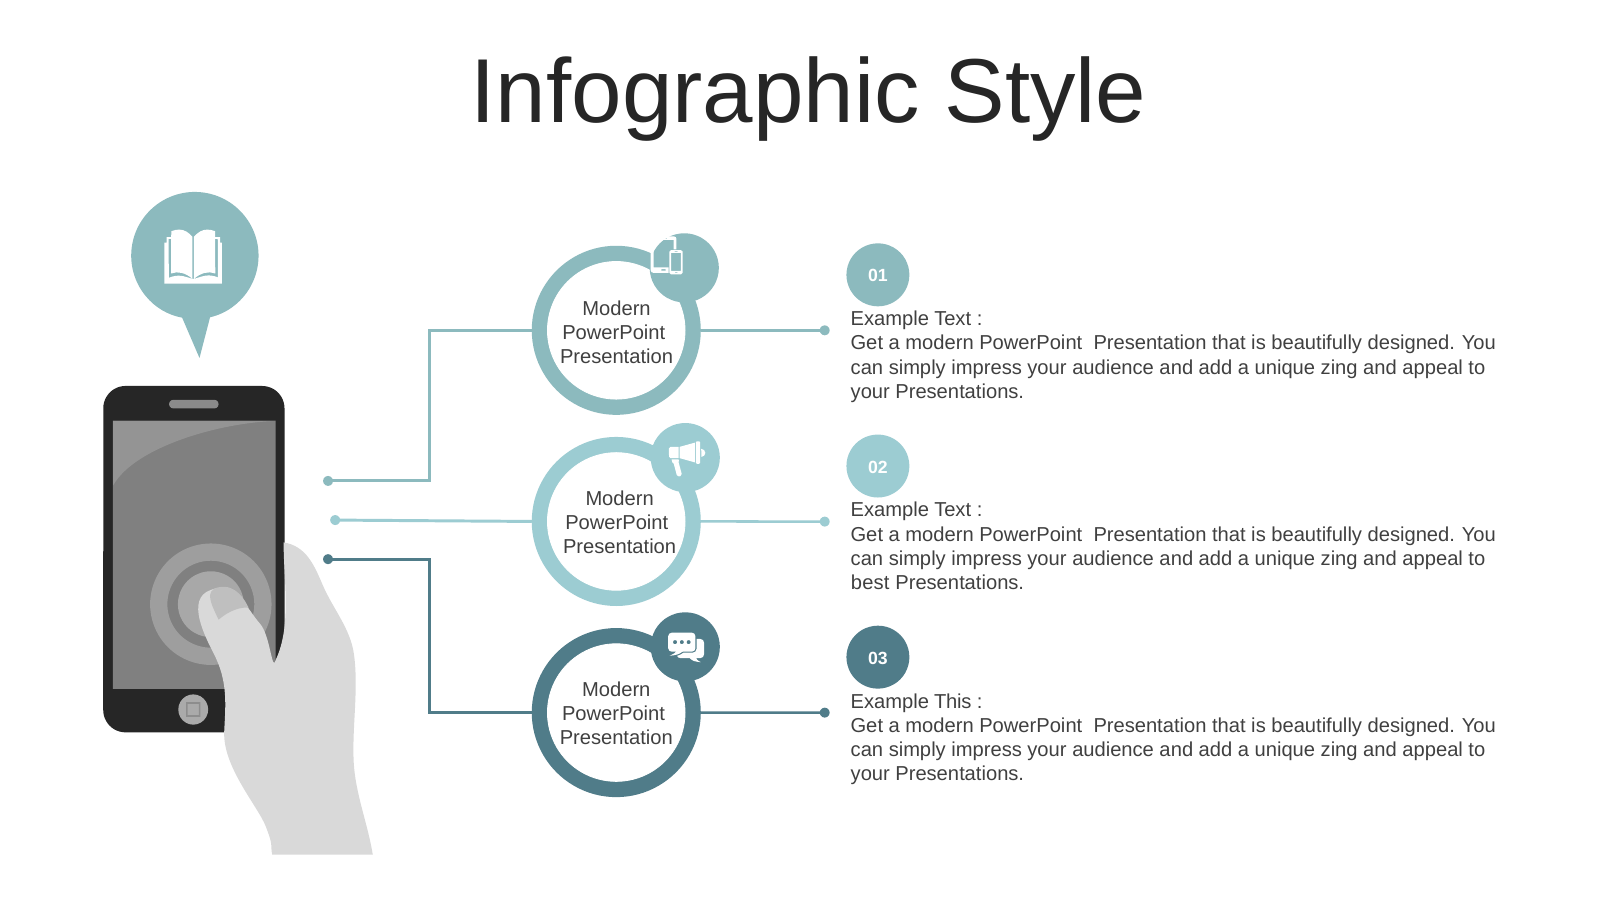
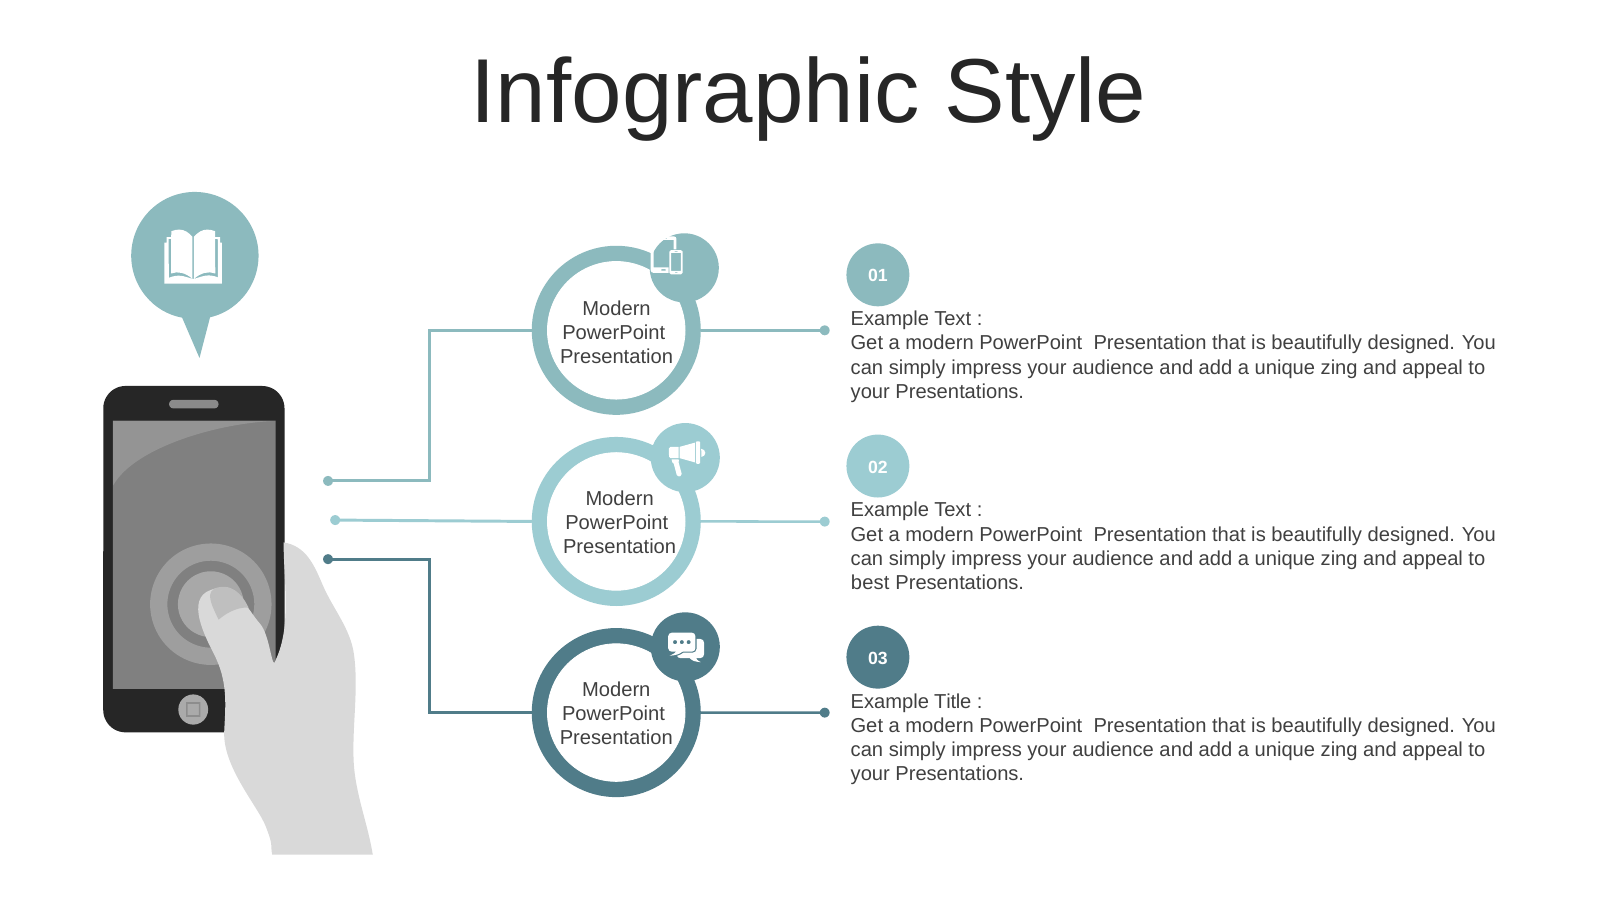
This: This -> Title (953, 701)
